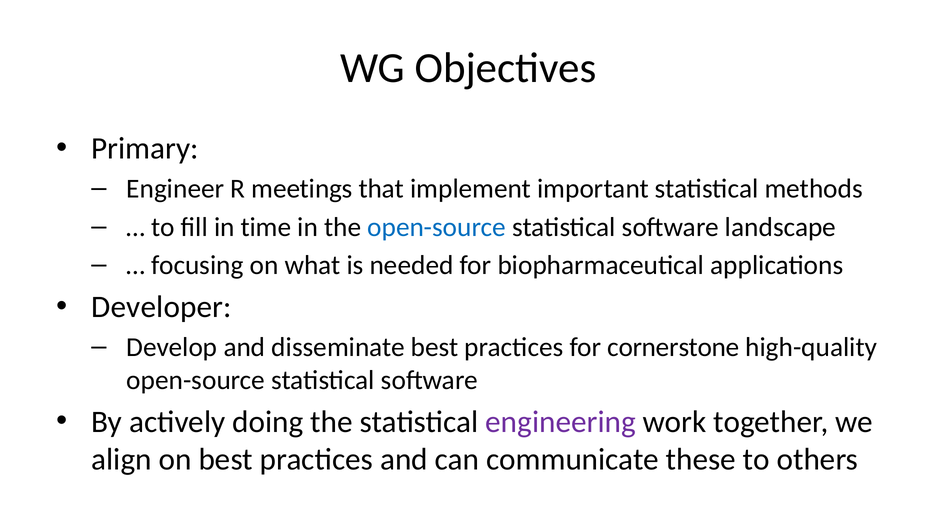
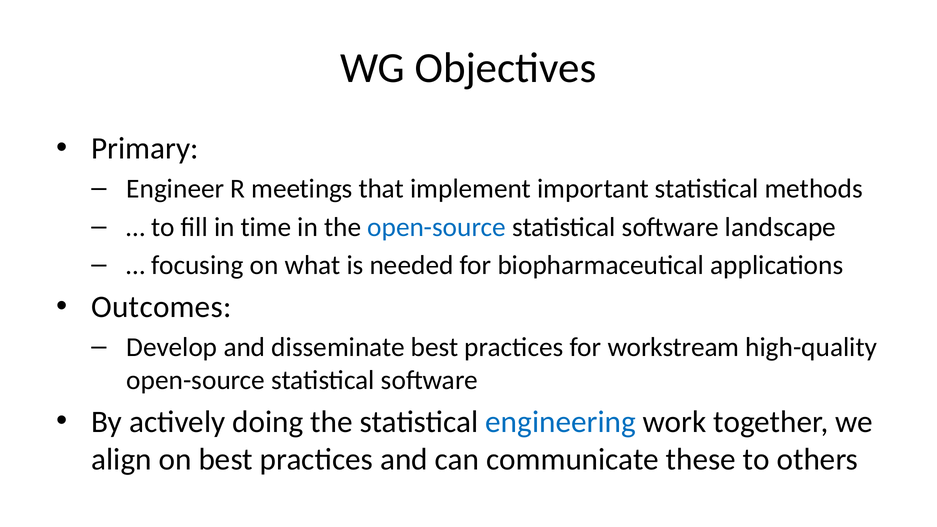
Developer: Developer -> Outcomes (161, 307)
cornerstone: cornerstone -> workstream (673, 347)
engineering colour: purple -> blue (561, 422)
